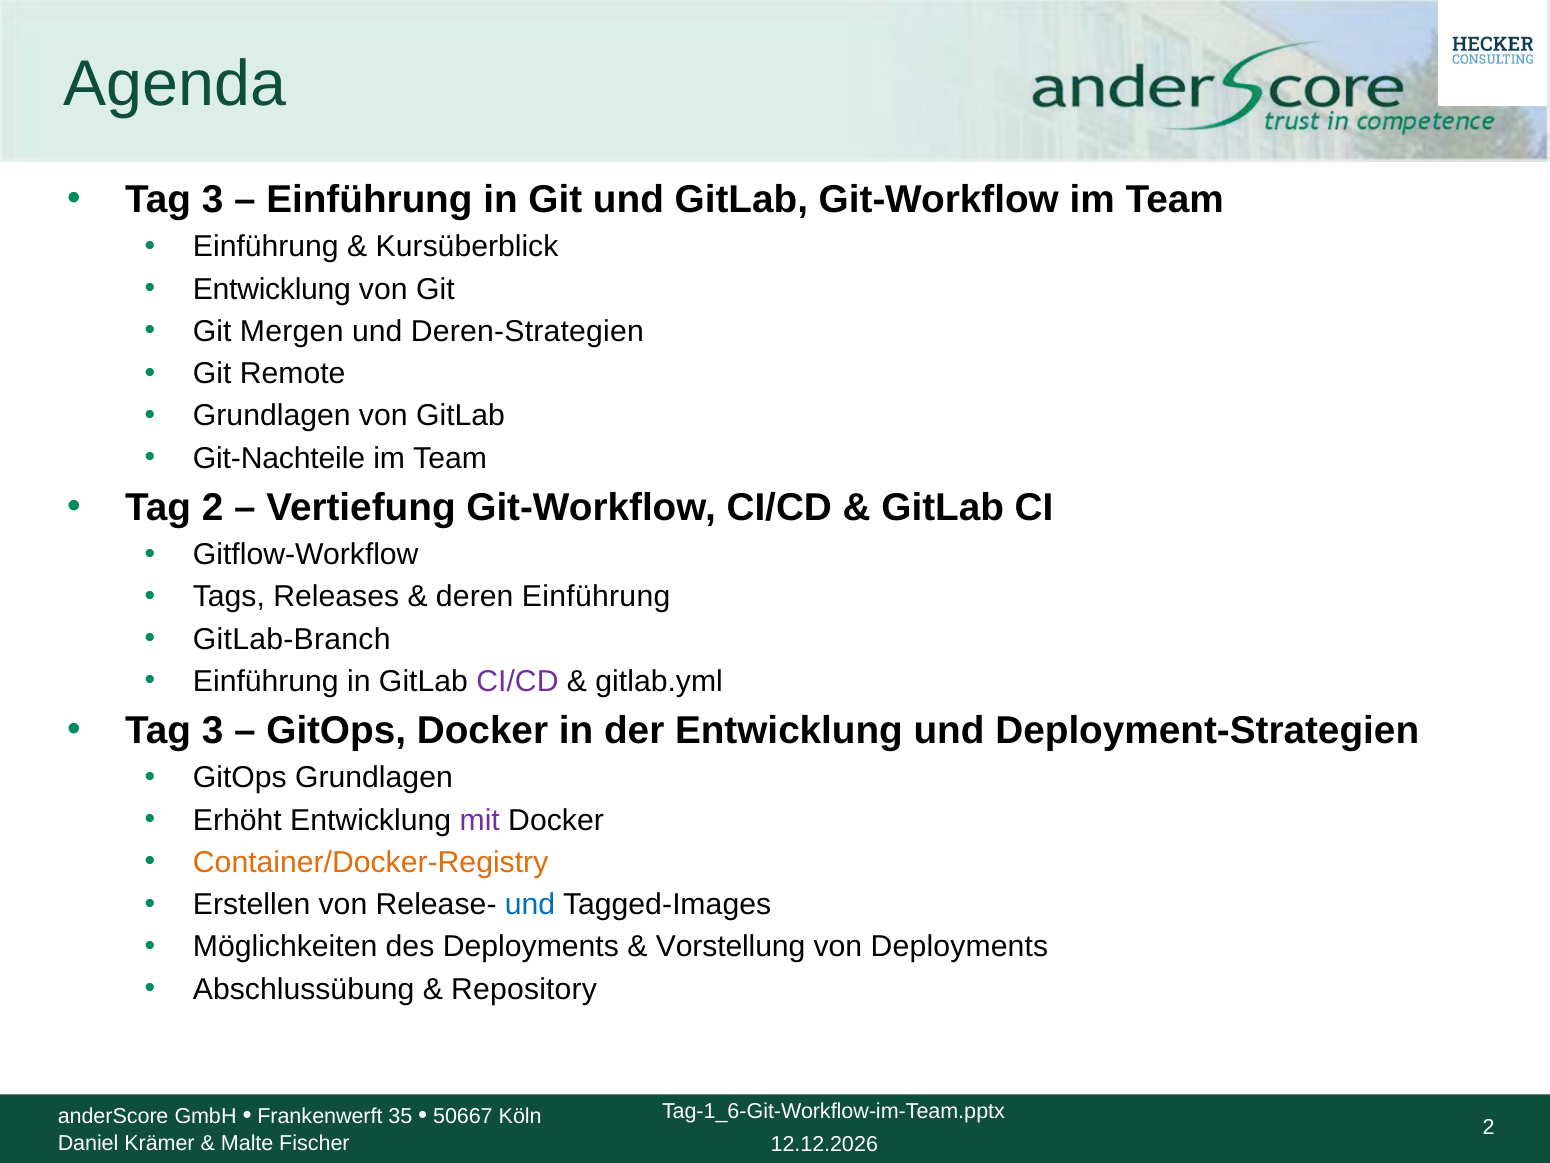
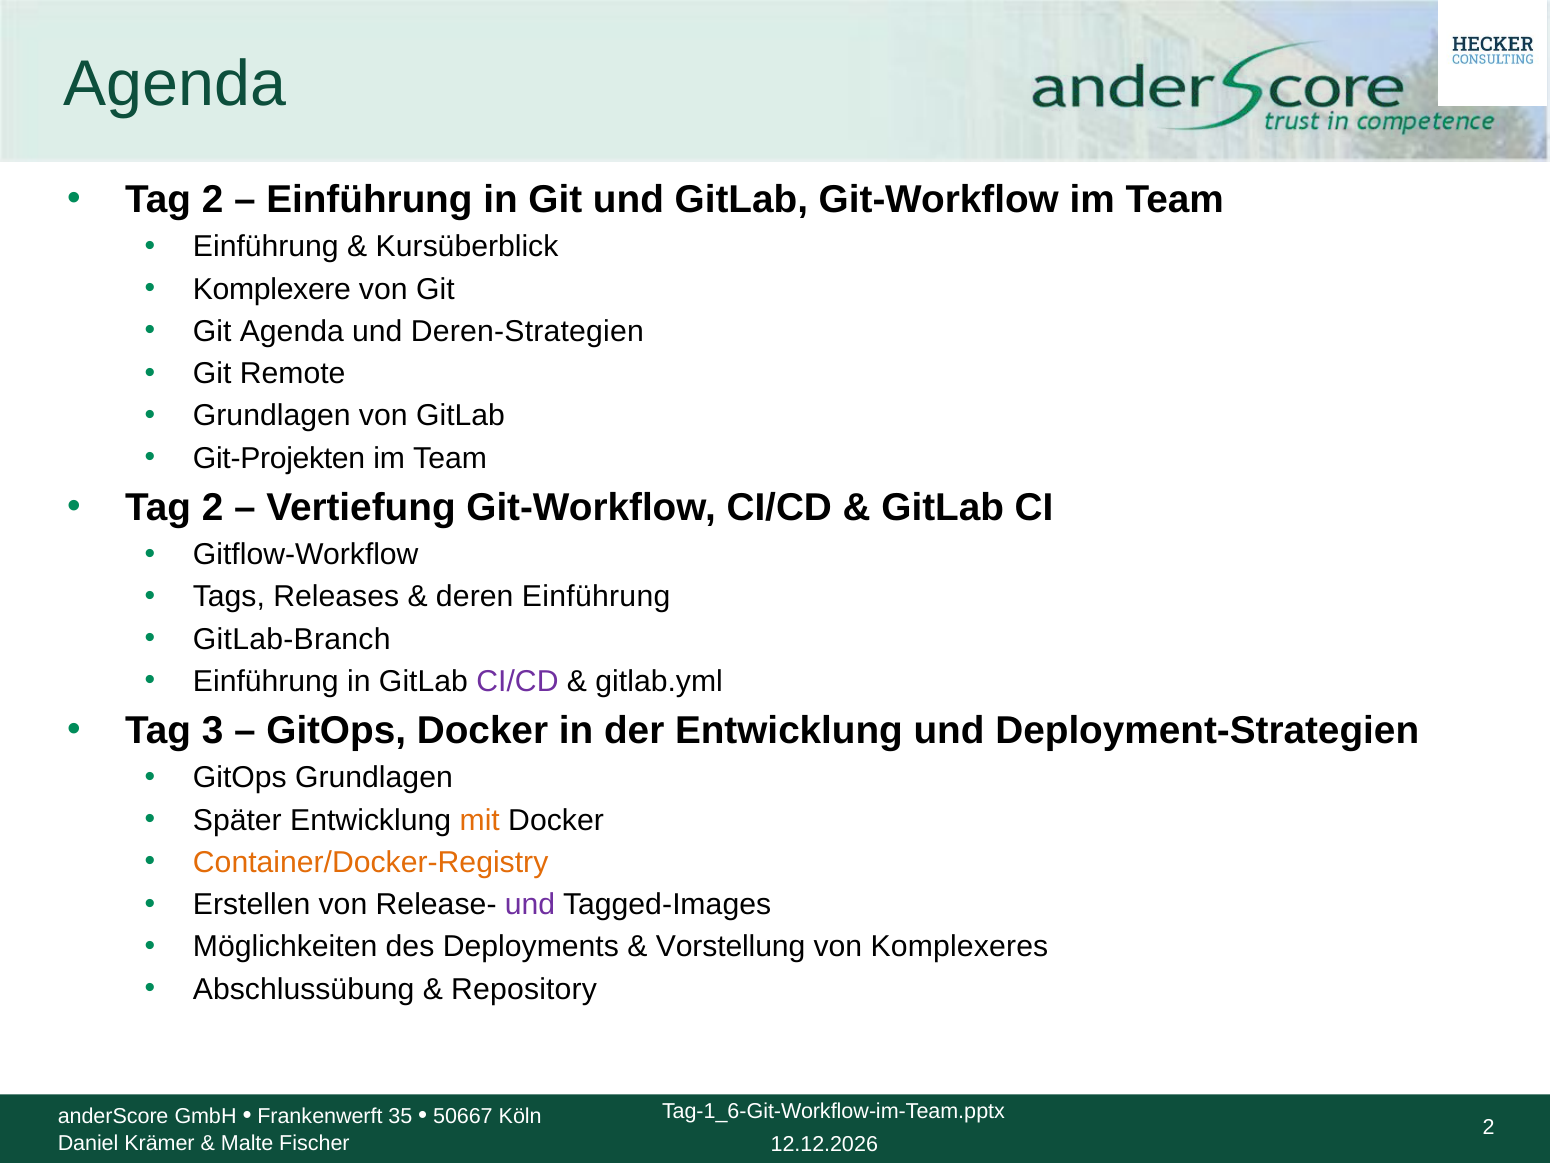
3: 3 -> 2 (213, 200)
Entwicklung: Entwicklung -> Komplexere (272, 289)
Git Mergen: Mergen -> Agenda (292, 331)
Git-Nachteile: Git-Nachteile -> Git-Projekten (279, 458)
Erhöht: Erhöht -> Später (237, 820)
mit colour: purple -> orange (480, 820)
und colour: blue -> purple (530, 904)
von Deployments: Deployments -> Komplexeres (959, 947)
